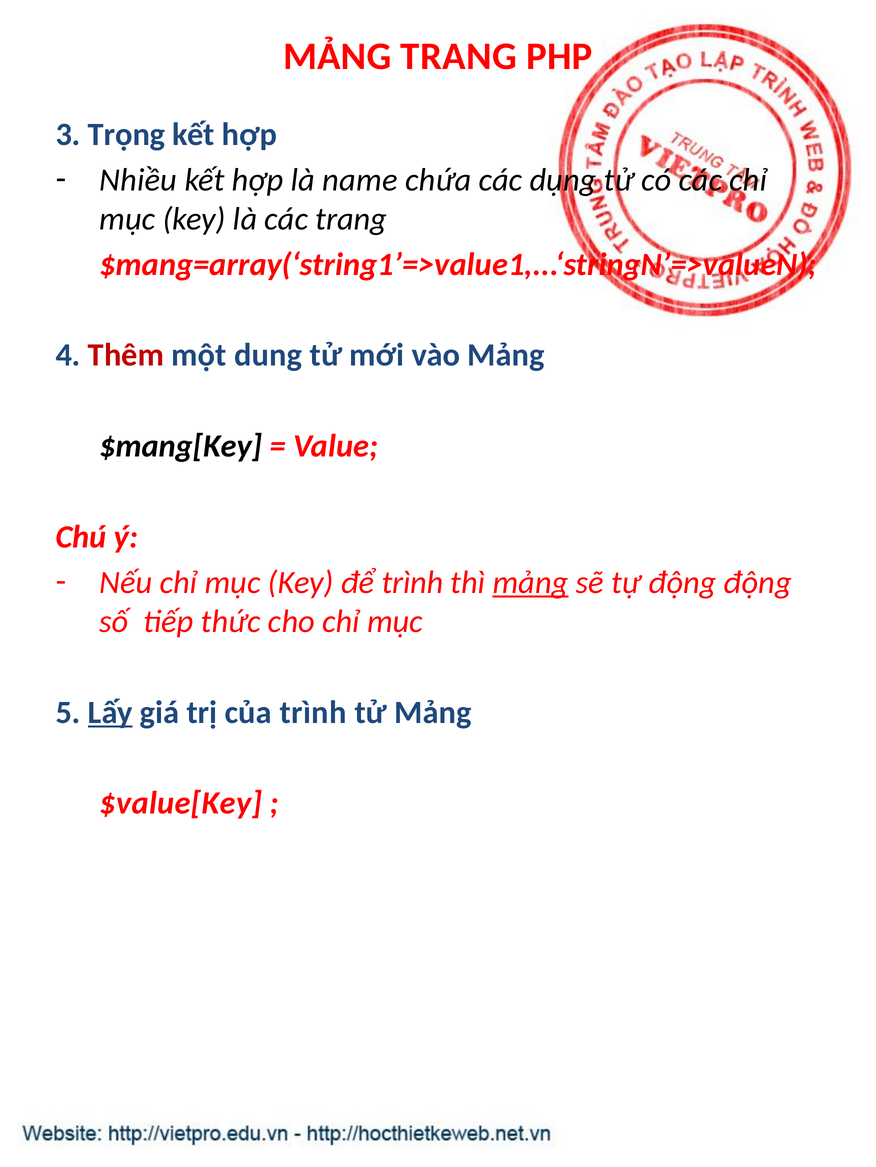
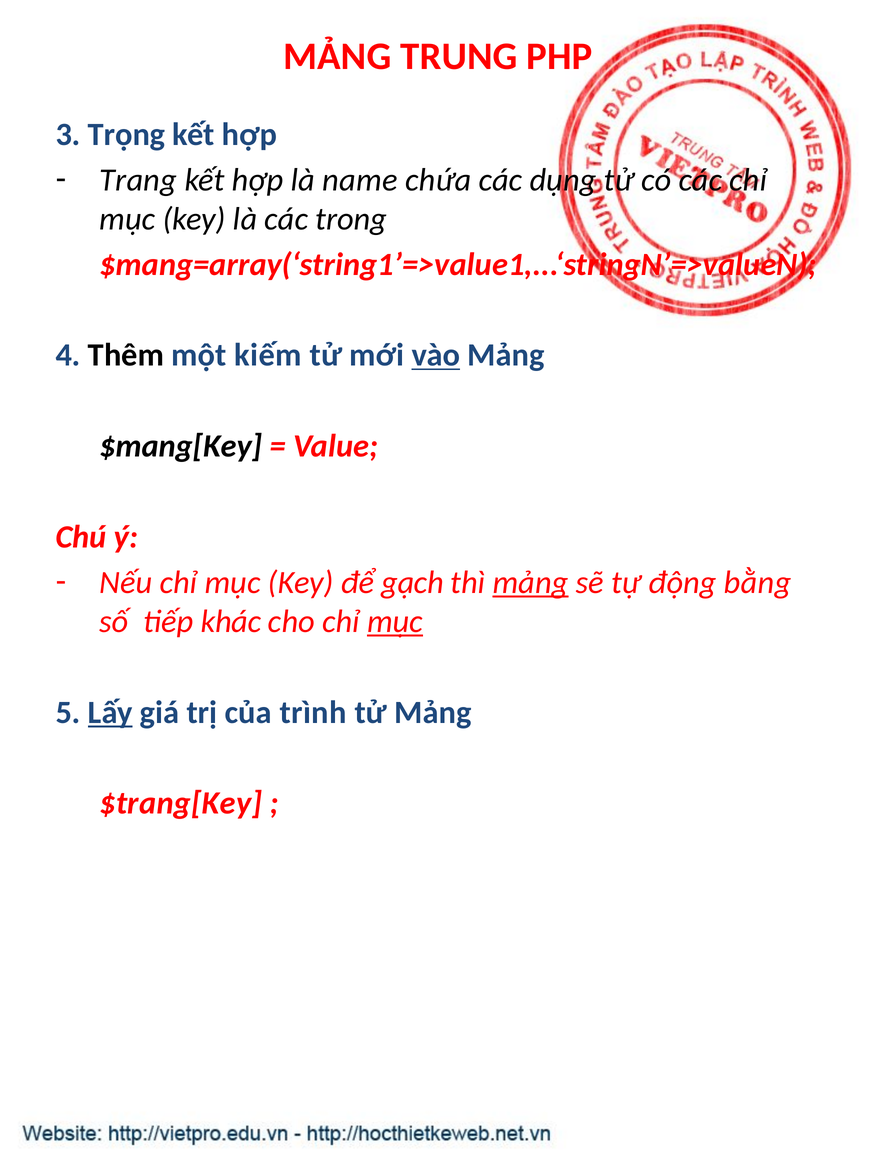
MẢNG TRANG: TRANG -> TRUNG (459, 56)
Nhiều: Nhiều -> Trang (138, 180)
các trang: trang -> trong (351, 219)
Thêm colour: red -> black (126, 356)
dung: dung -> kiếm (268, 356)
vào underline: none -> present (436, 356)
để trình: trình -> gạch (413, 583)
động động: động -> bằng (758, 583)
thức: thức -> khác (231, 622)
mục underline: none -> present (395, 622)
$value[Key: $value[Key -> $trang[Key (181, 804)
